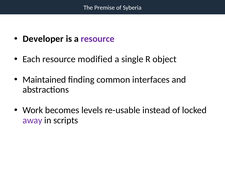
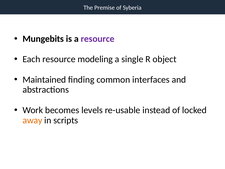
Developer: Developer -> Mungebits (43, 39)
modified: modified -> modeling (95, 59)
away colour: purple -> orange (32, 120)
